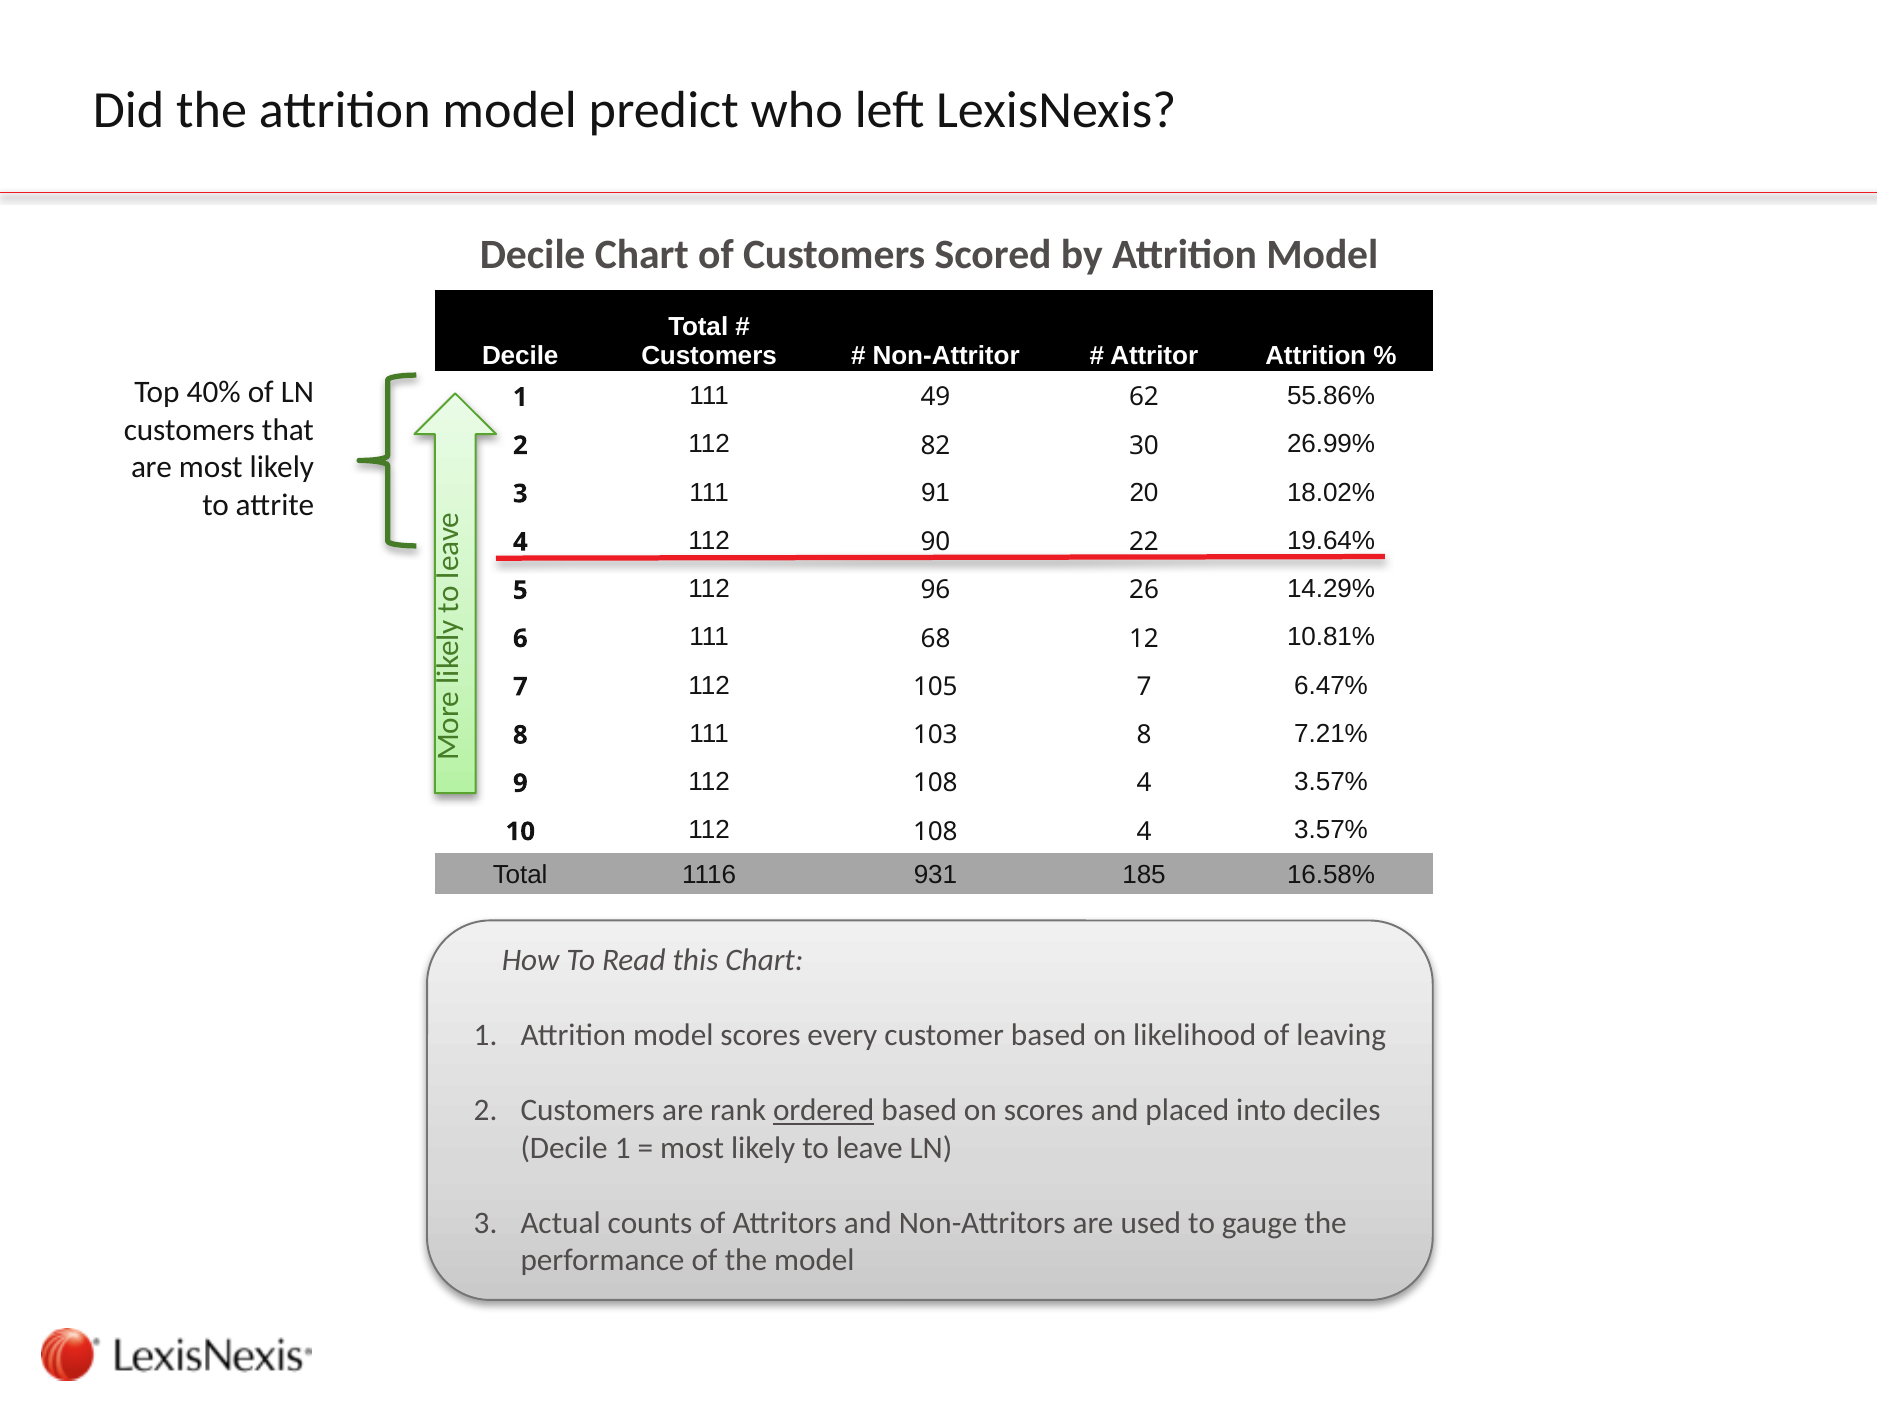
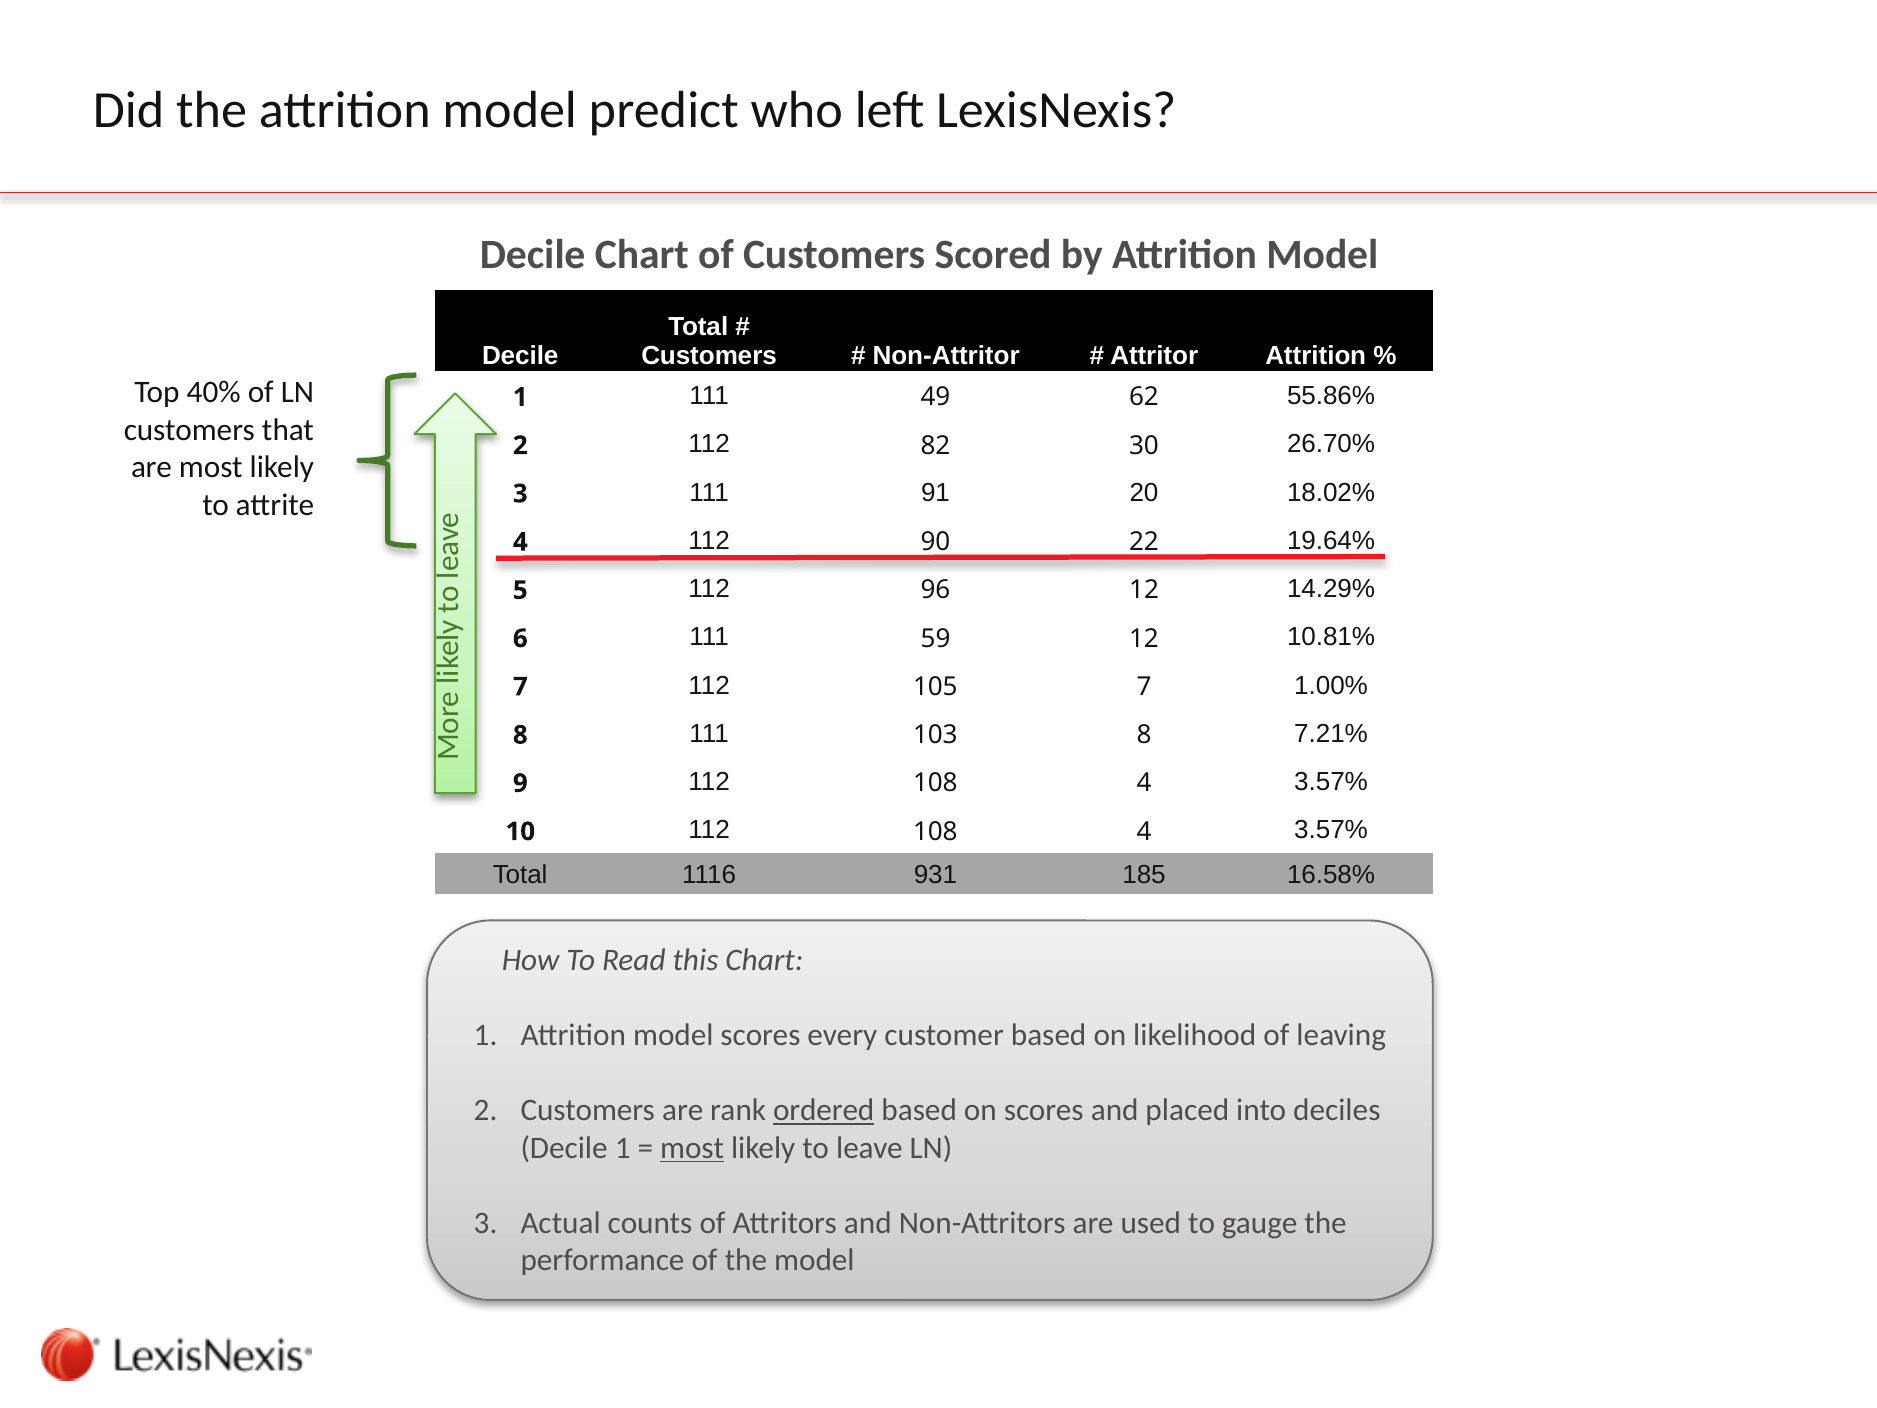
26.99%: 26.99% -> 26.70% (1331, 444)
96 26: 26 -> 12 (1144, 590)
68: 68 -> 59 (936, 638)
6.47%: 6.47% -> 1.00% (1331, 685)
most underline: none -> present (692, 1148)
